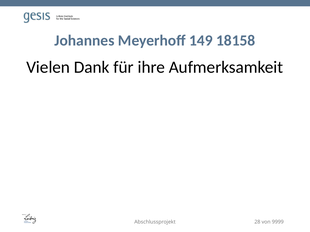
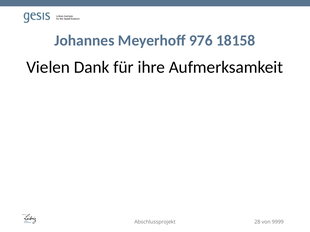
149: 149 -> 976 (201, 40)
